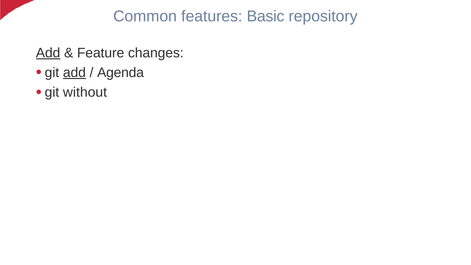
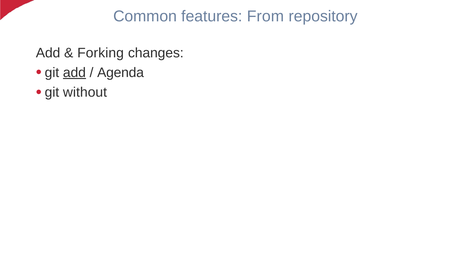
Basic: Basic -> From (265, 16)
Add underline: present -> none (48, 53)
Feature: Feature -> Forking (101, 53)
